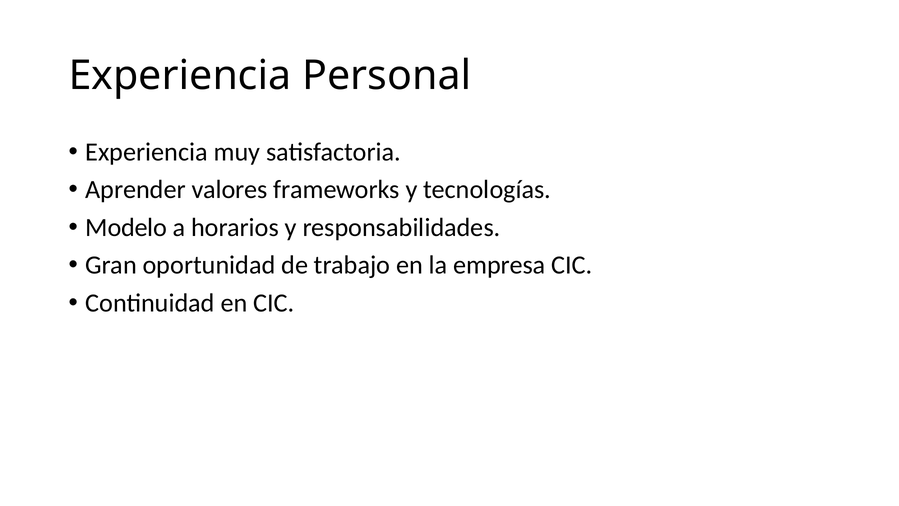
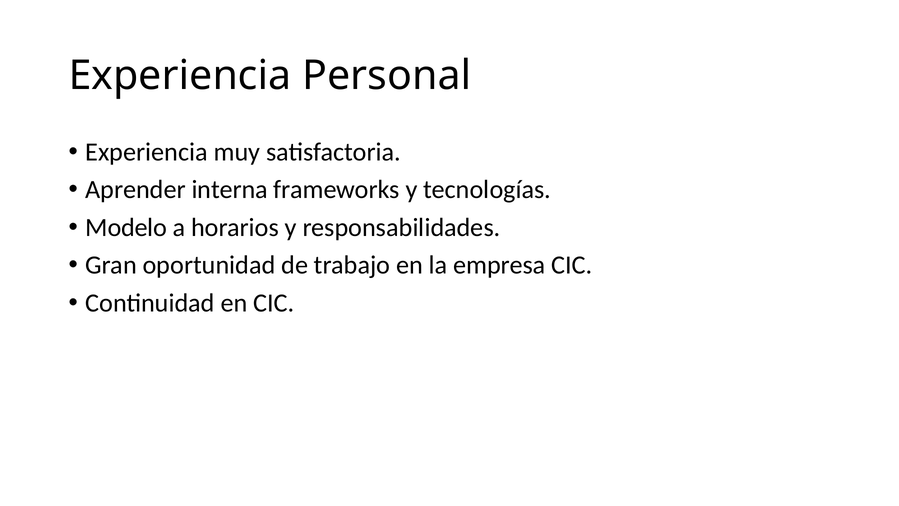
valores: valores -> interna (230, 190)
